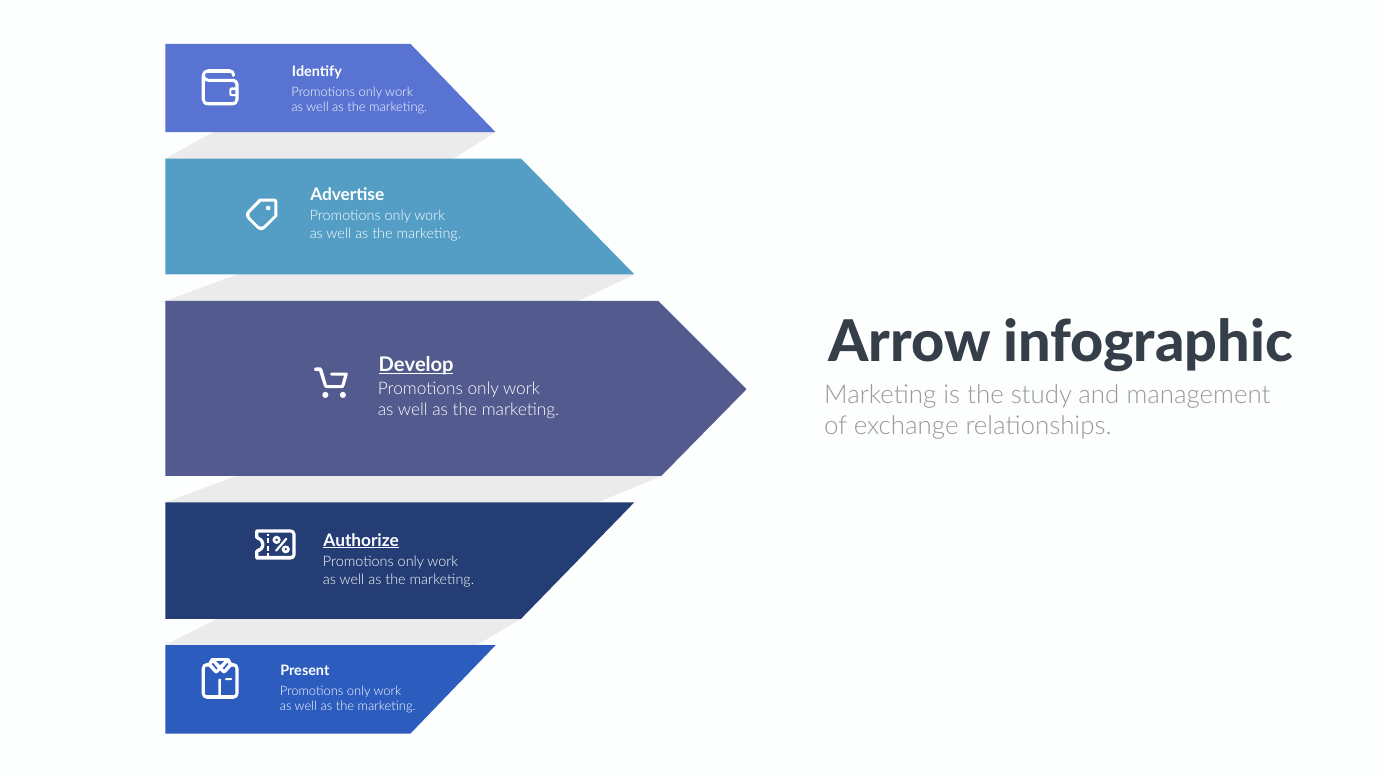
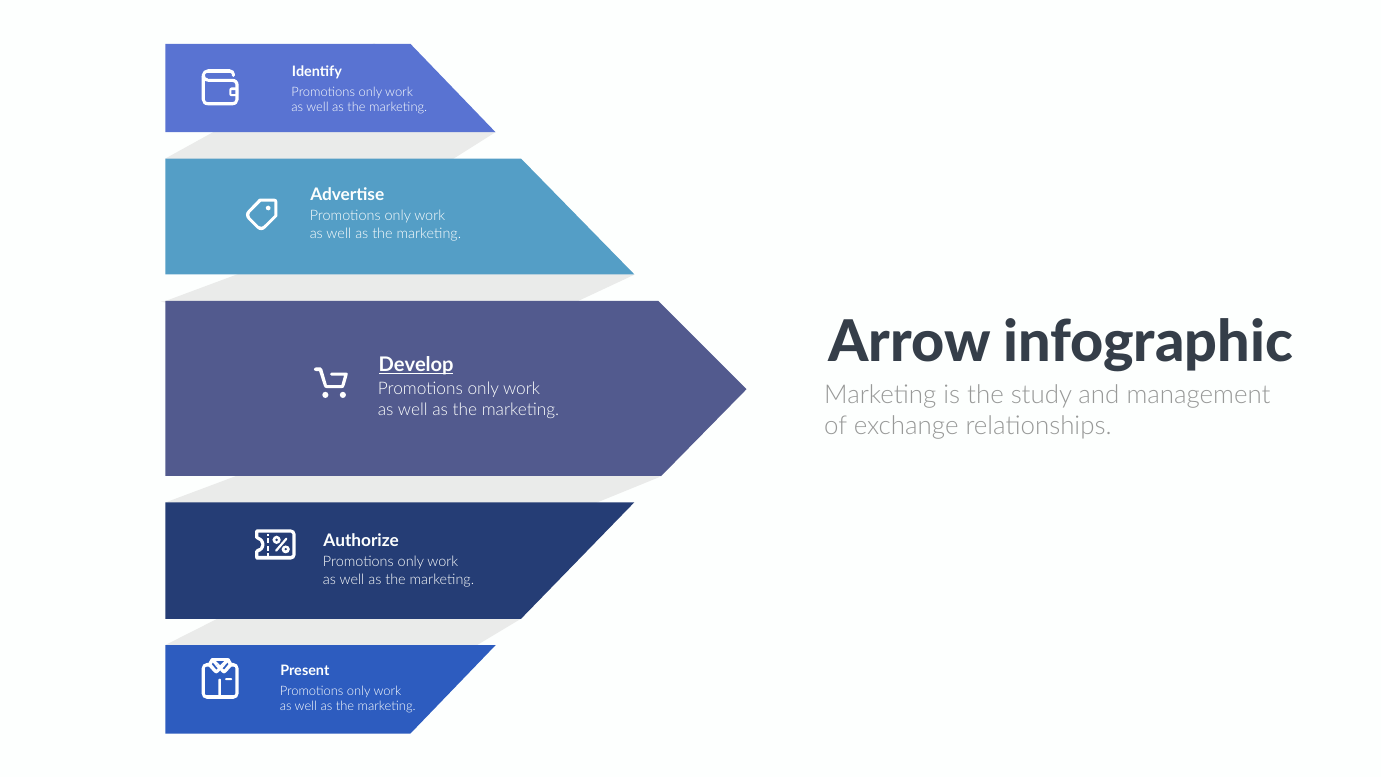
Authorize underline: present -> none (361, 540)
